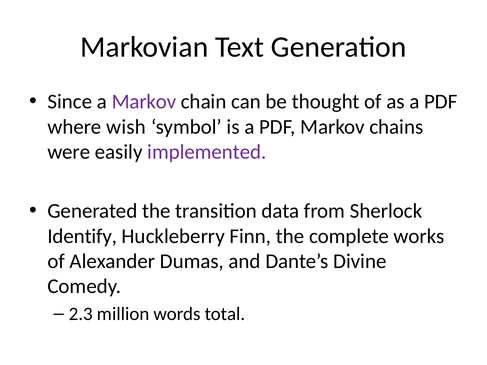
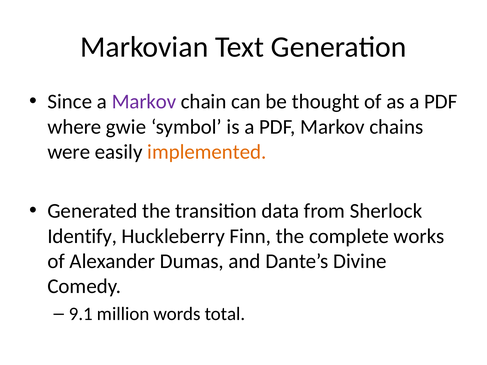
wish: wish -> gwie (126, 127)
implemented colour: purple -> orange (207, 152)
2.3: 2.3 -> 9.1 (81, 314)
